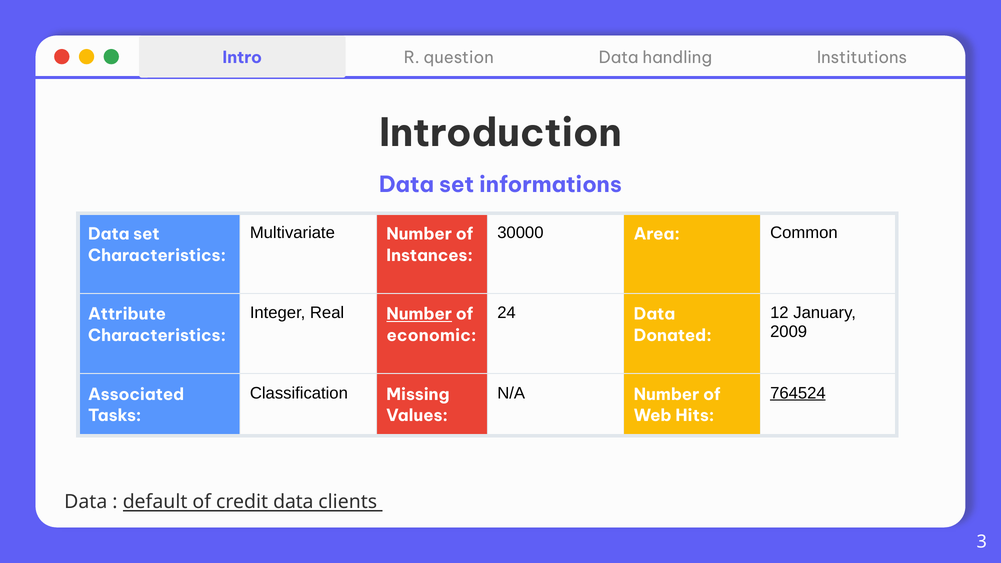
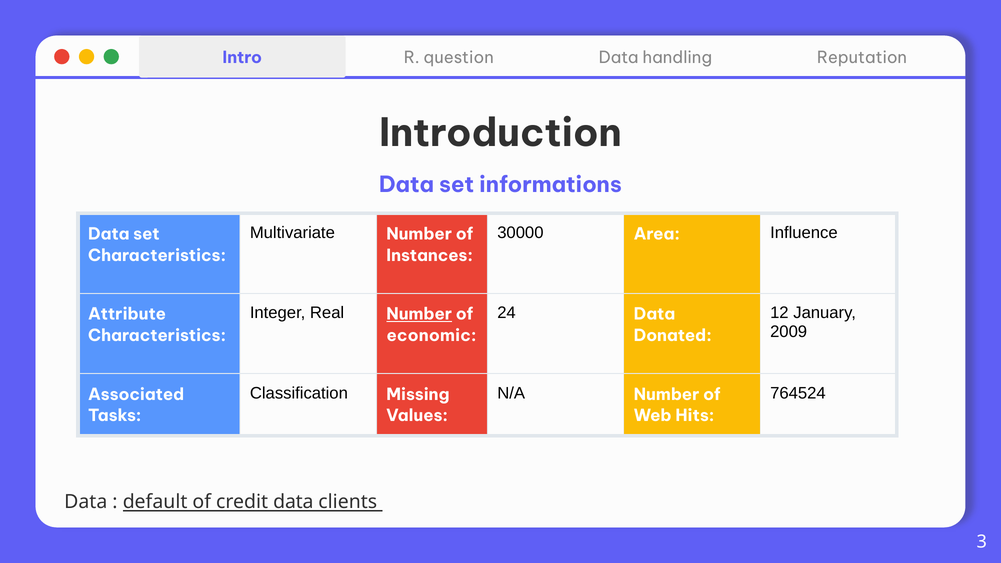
Institutions: Institutions -> Reputation (862, 58)
Common: Common -> Influence (804, 233)
764524 underline: present -> none (798, 393)
